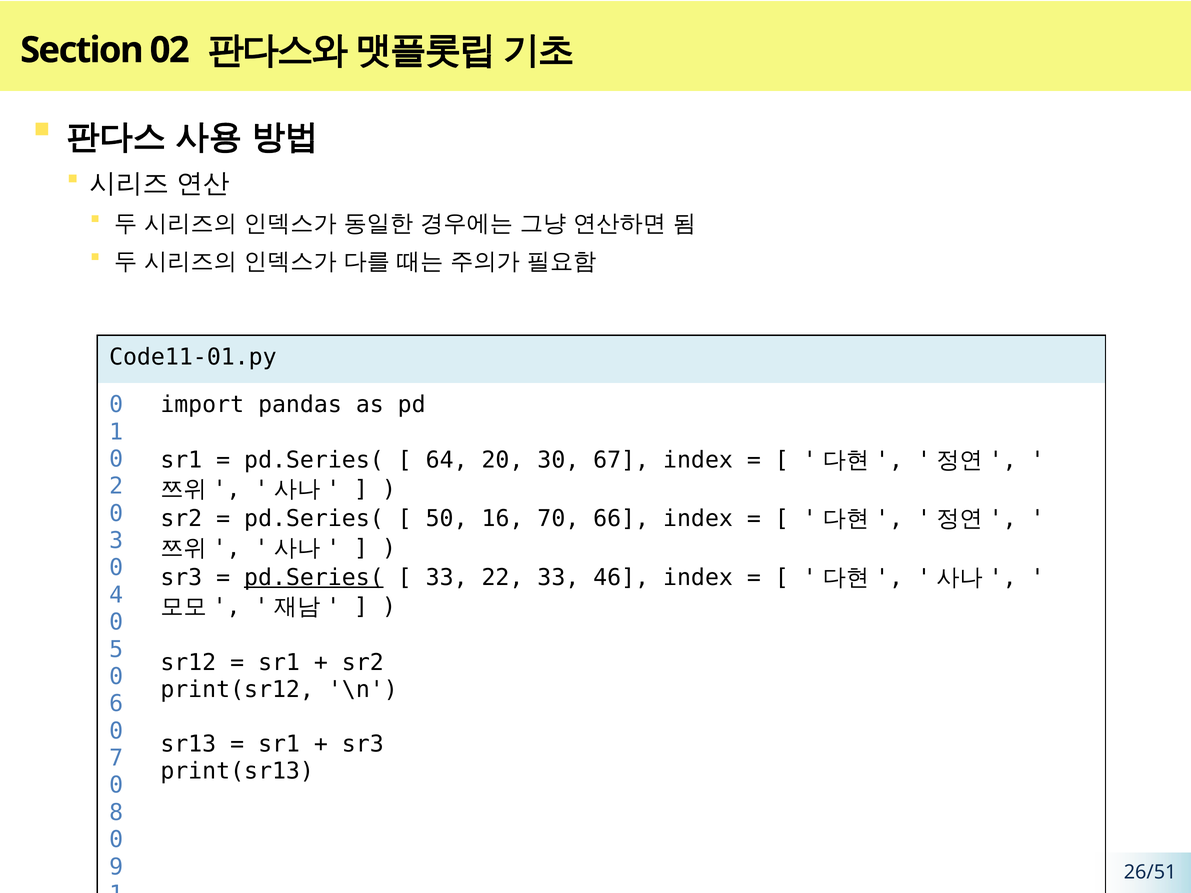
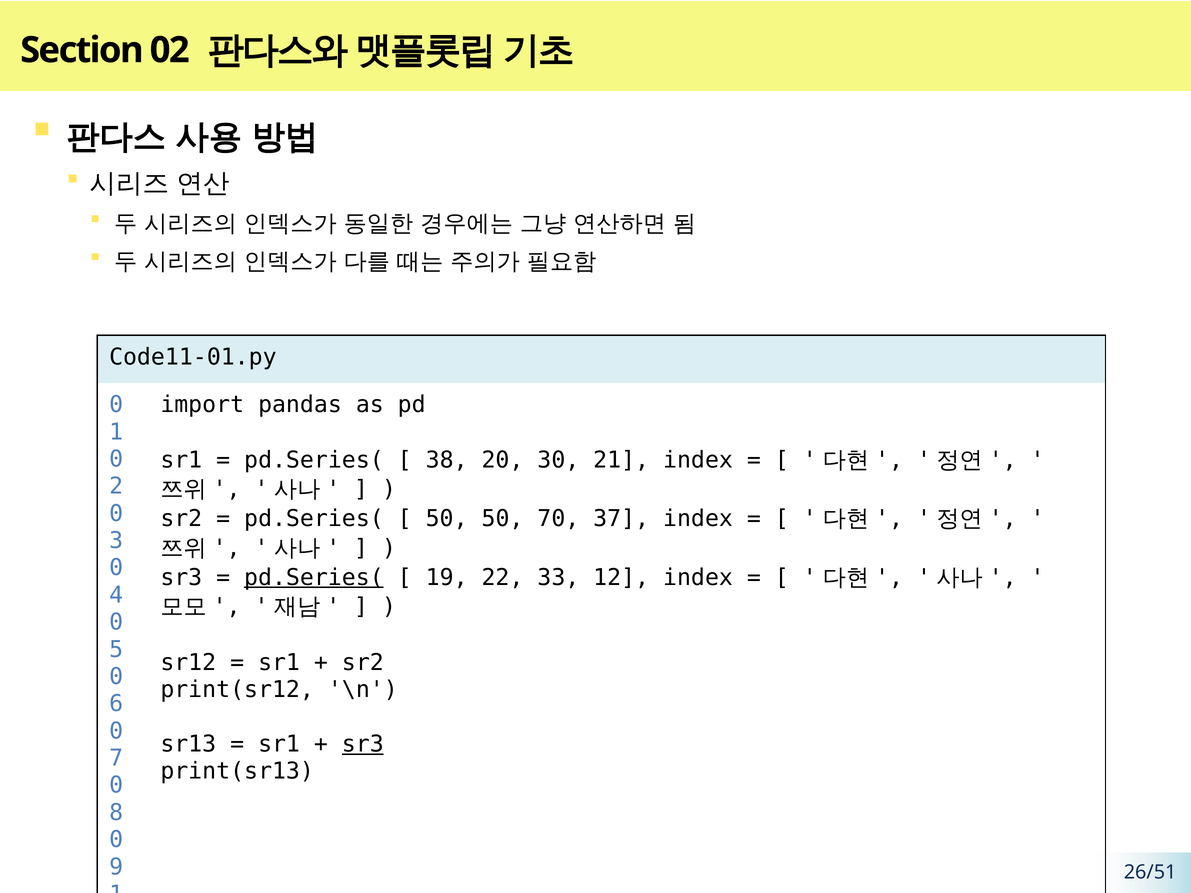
64: 64 -> 38 (447, 460)
67: 67 -> 21 (621, 460)
50 16: 16 -> 50 (503, 519)
66: 66 -> 37 (621, 519)
33: 33 -> 19 (447, 578)
46: 46 -> 12 (621, 578)
sr3 underline: none -> present (363, 744)
